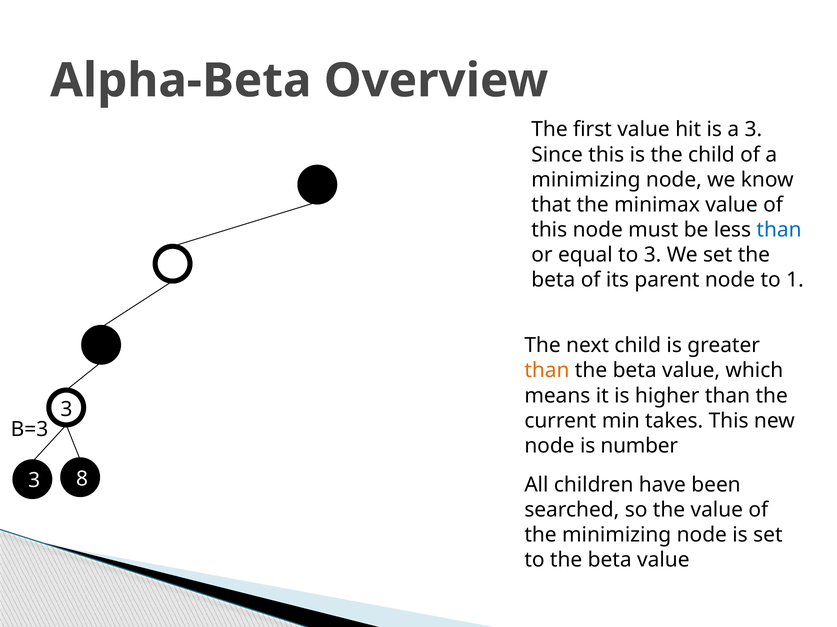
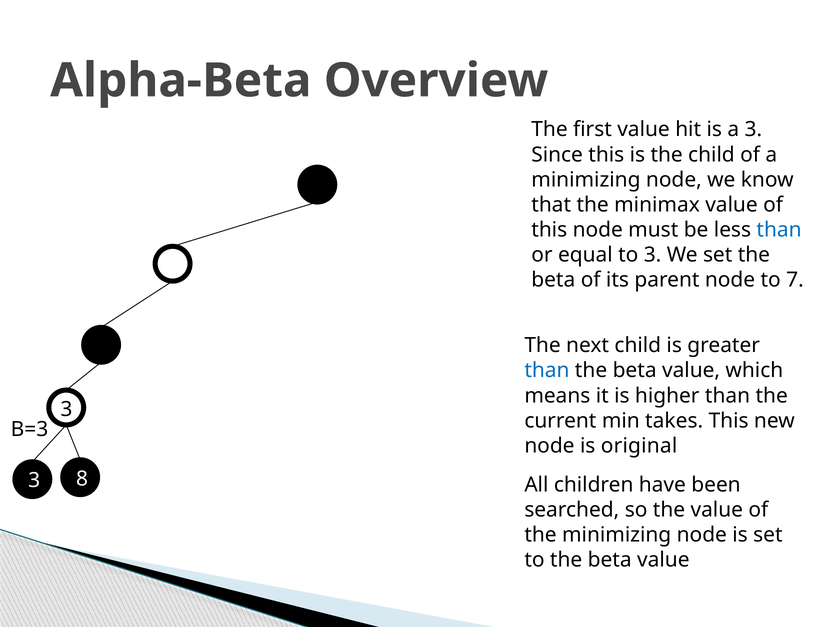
1: 1 -> 7 (795, 280)
than colour: orange -> blue (547, 371)
number: number -> original (639, 446)
